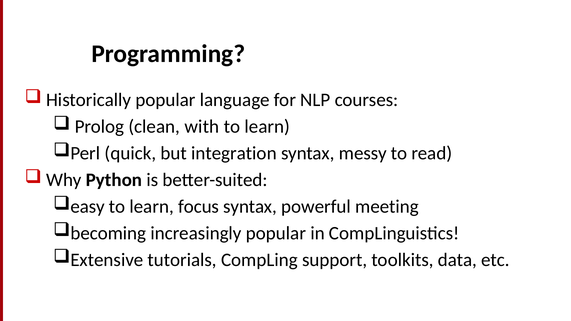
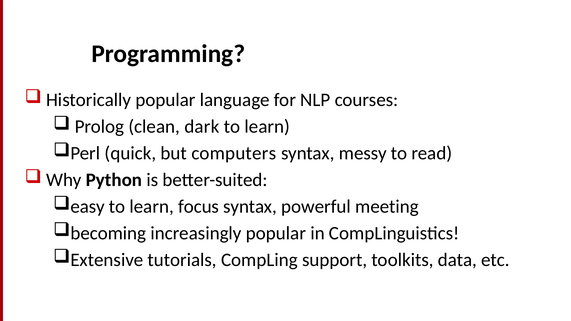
with: with -> dark (202, 127)
integration: integration -> computers (234, 153)
